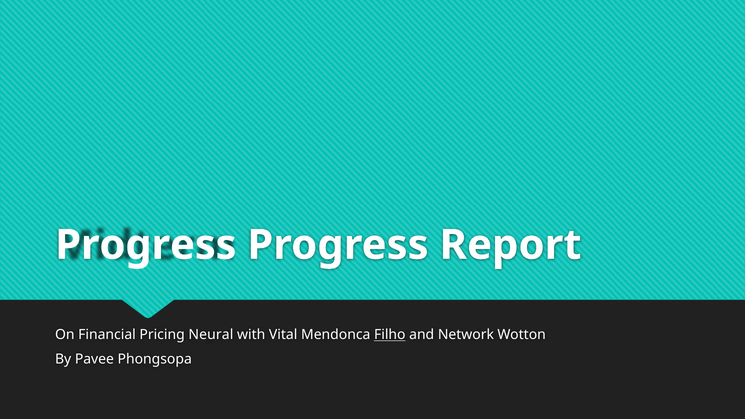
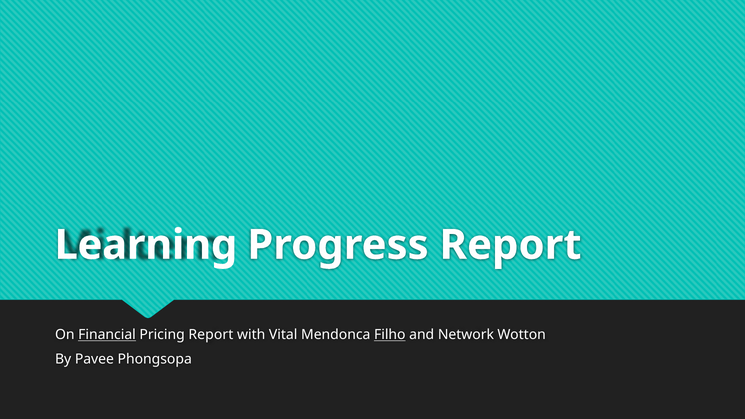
Progress: Progress -> Learning (146, 245)
Financial underline: none -> present (107, 335)
Pricing Neural: Neural -> Report (211, 335)
